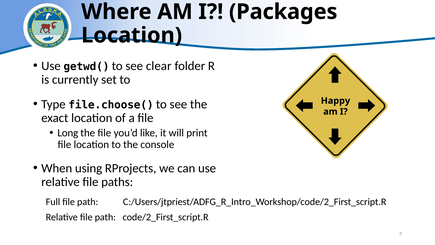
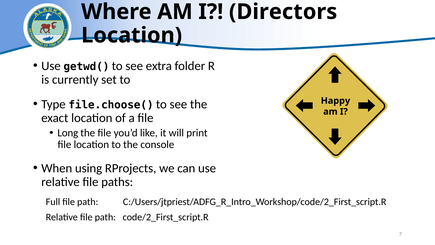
Packages: Packages -> Directors (283, 12)
clear: clear -> extra (159, 66)
